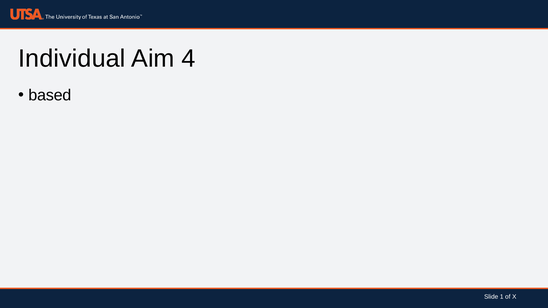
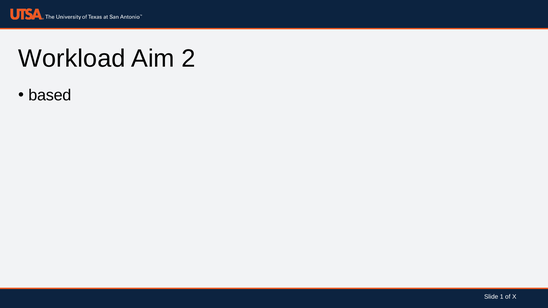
Individual: Individual -> Workload (72, 59)
4: 4 -> 2 (188, 59)
